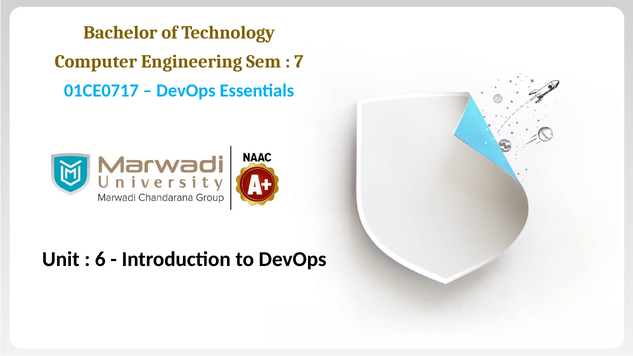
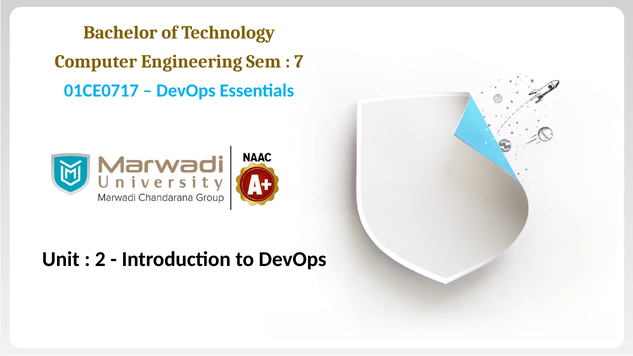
6: 6 -> 2 (100, 259)
